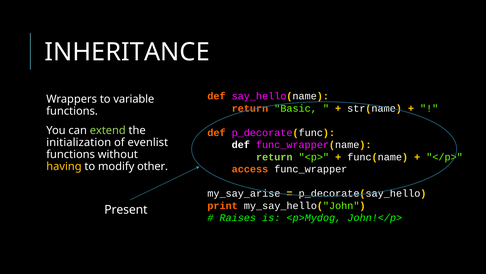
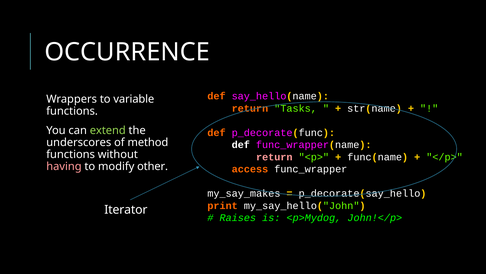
INHERITANCE: INHERITANCE -> OCCURRENCE (127, 52)
Basic: Basic -> Tasks (296, 108)
initialization: initialization -> underscores (79, 142)
evenlist: evenlist -> method (148, 142)
return colour: light green -> pink (274, 157)
having colour: yellow -> pink (64, 166)
my_say_arise: my_say_arise -> my_say_makes (244, 193)
Present: Present -> Iterator (126, 209)
